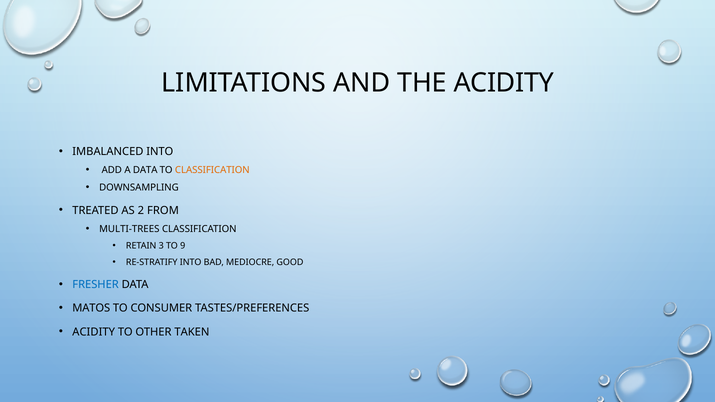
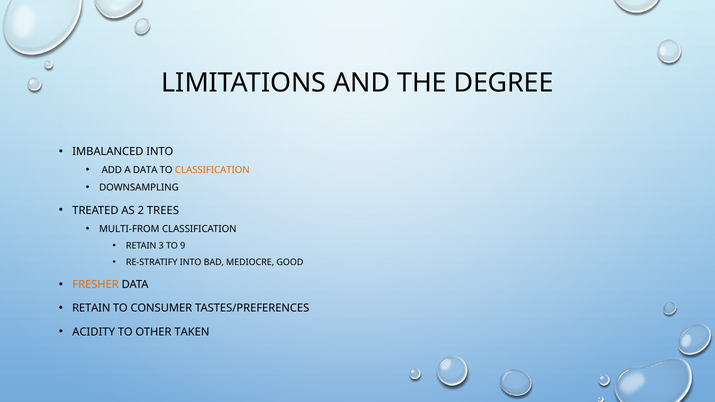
THE ACIDITY: ACIDITY -> DEGREE (504, 83)
FROM: FROM -> TREES (163, 211)
MULTI-TREES: MULTI-TREES -> MULTI-FROM (129, 229)
FRESHER colour: blue -> orange (96, 285)
MATOS: MATOS -> RETAIN (91, 308)
